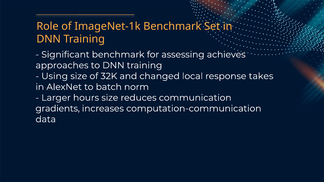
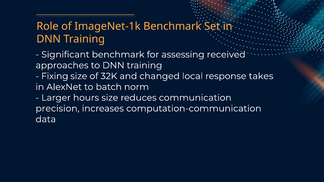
achieves: achieves -> received (226, 55)
Using: Using -> Fixing (55, 76)
gradients: gradients -> precision (58, 109)
